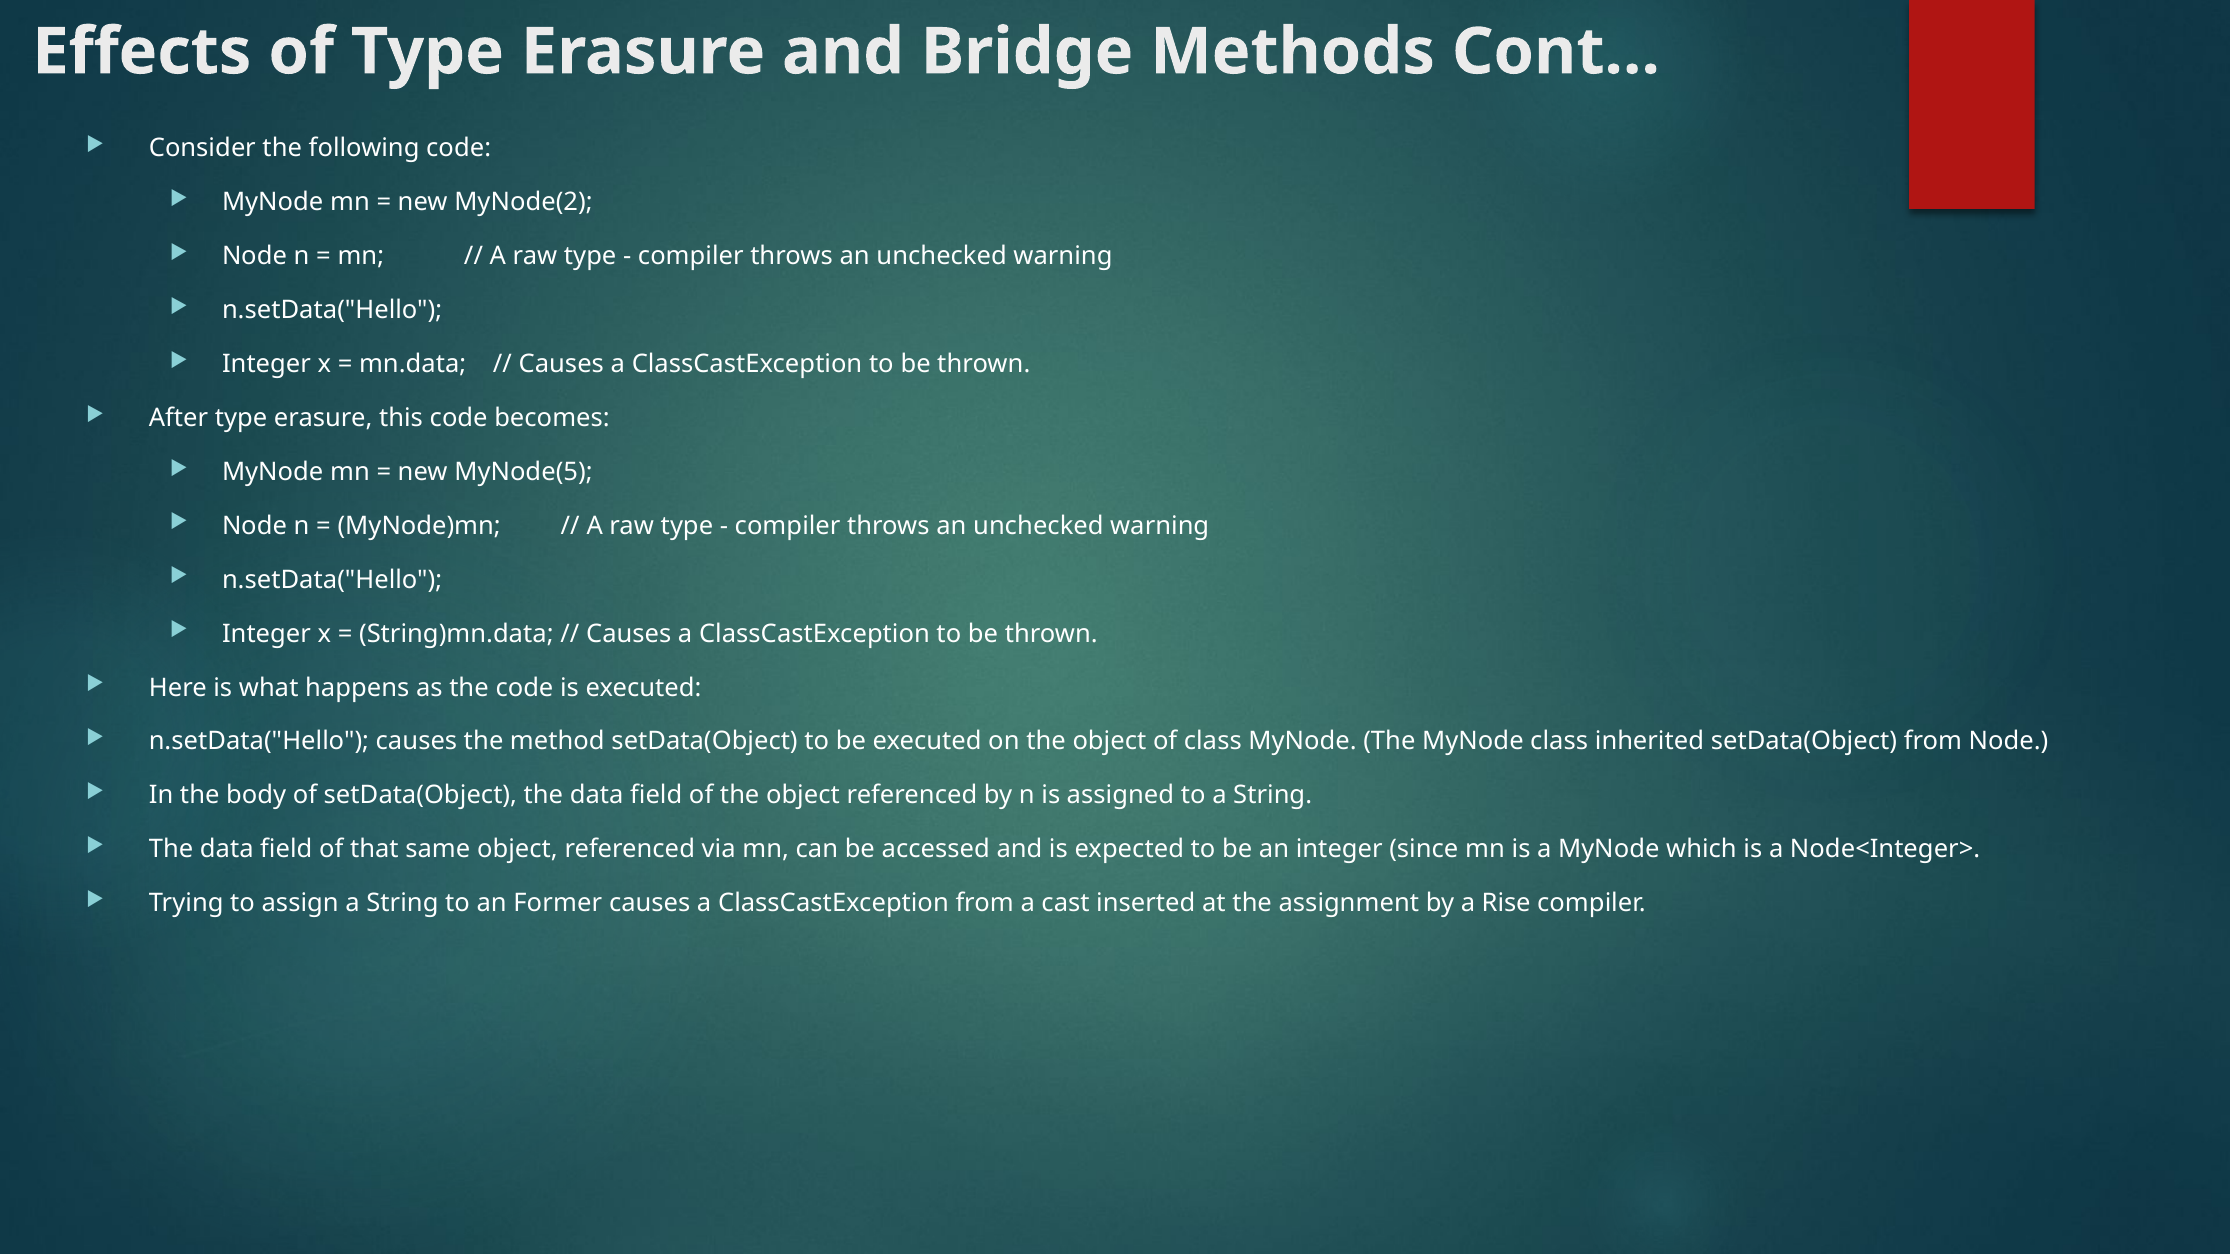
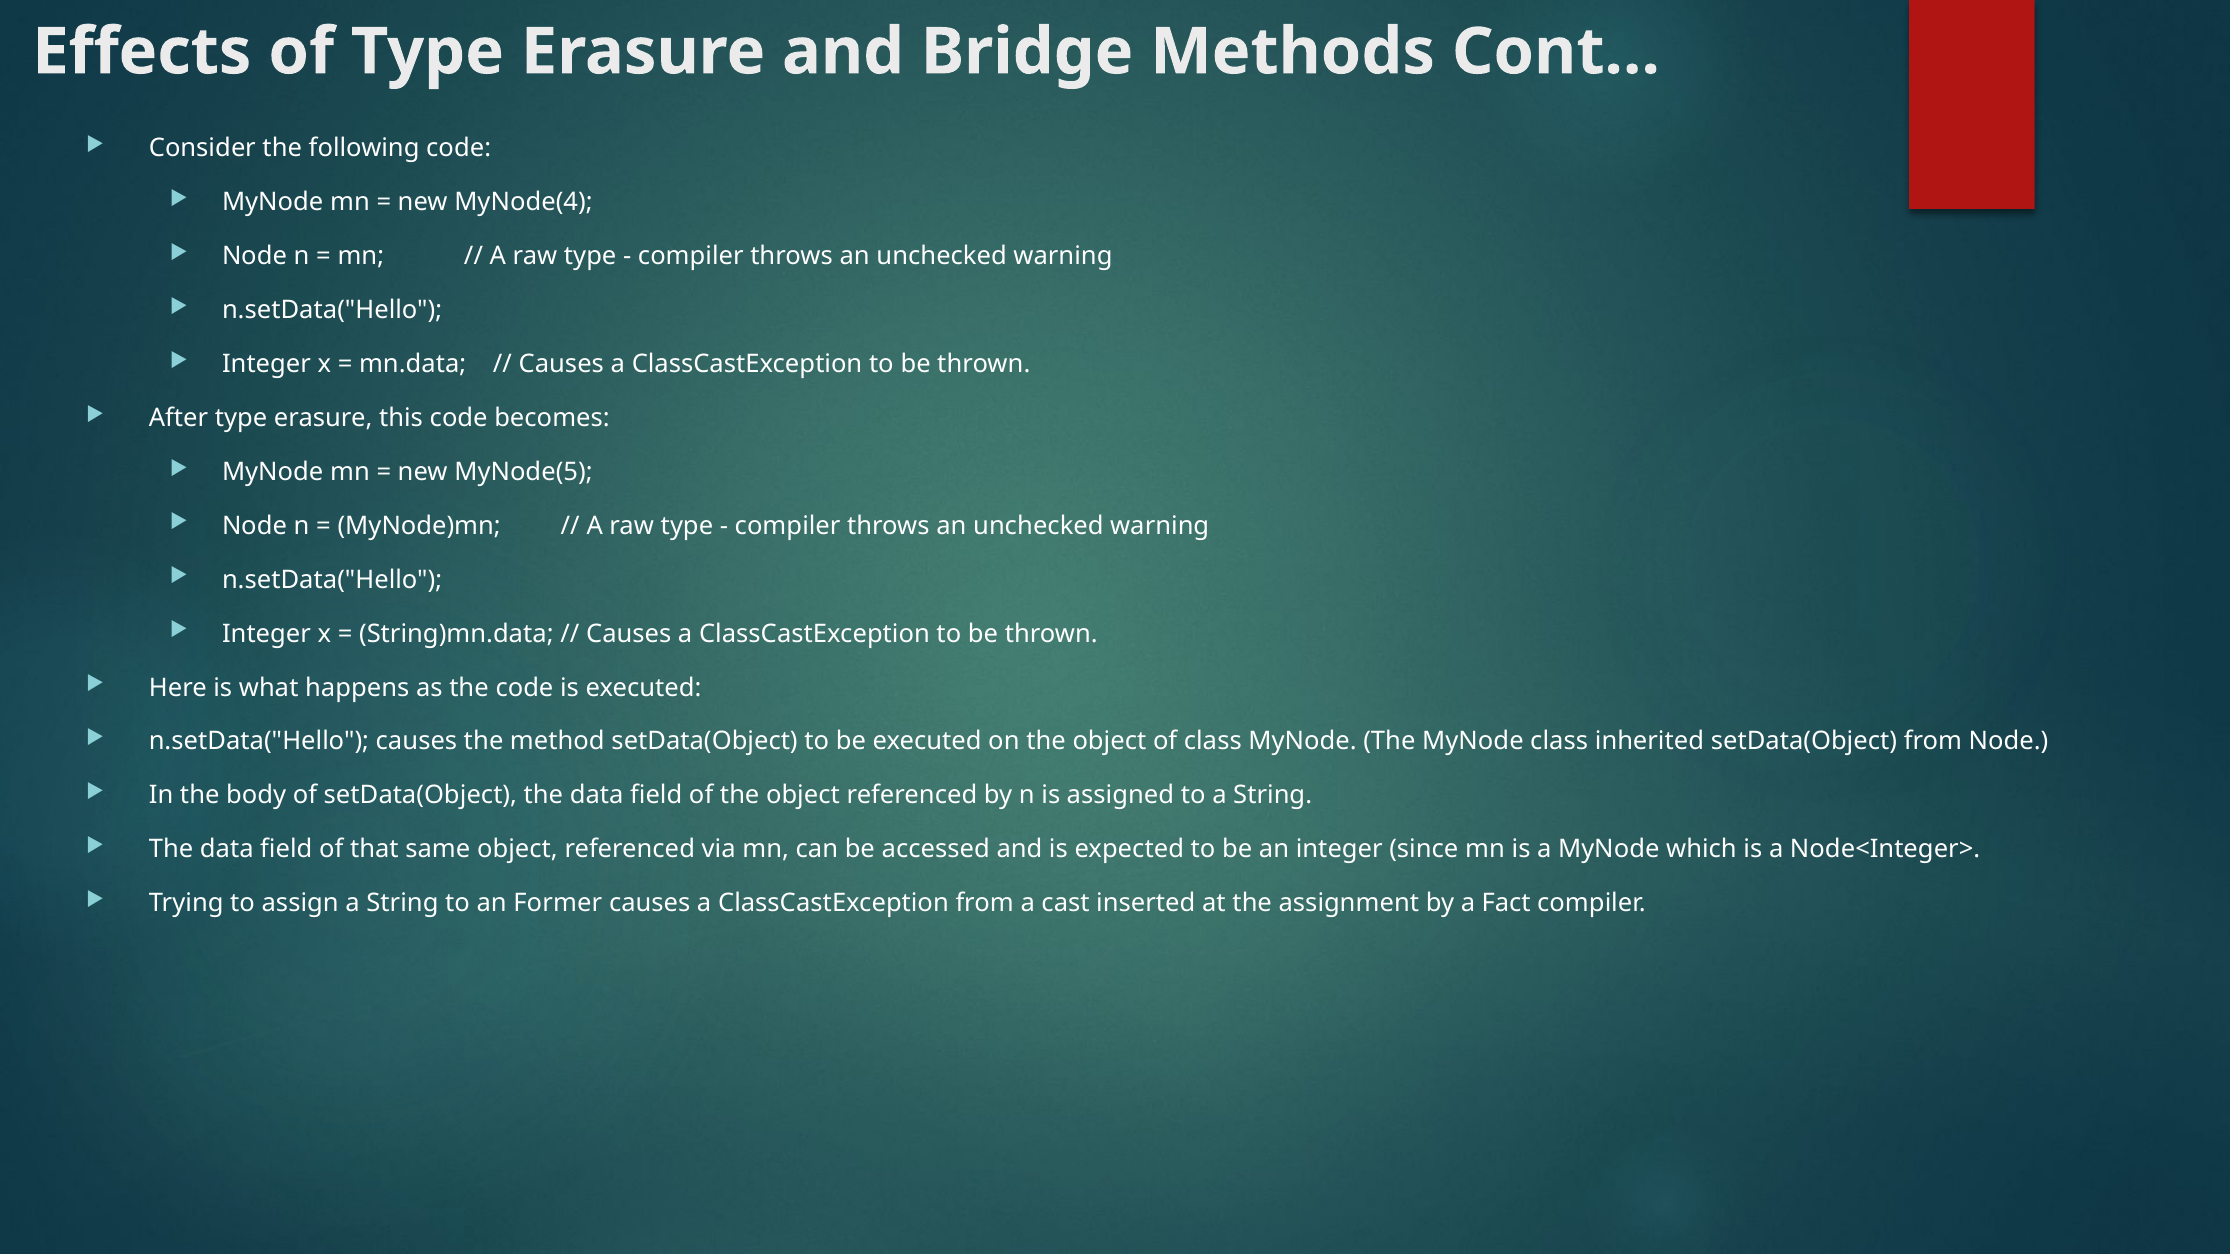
MyNode(2: MyNode(2 -> MyNode(4 (523, 202)
Rise: Rise -> Fact (1506, 904)
